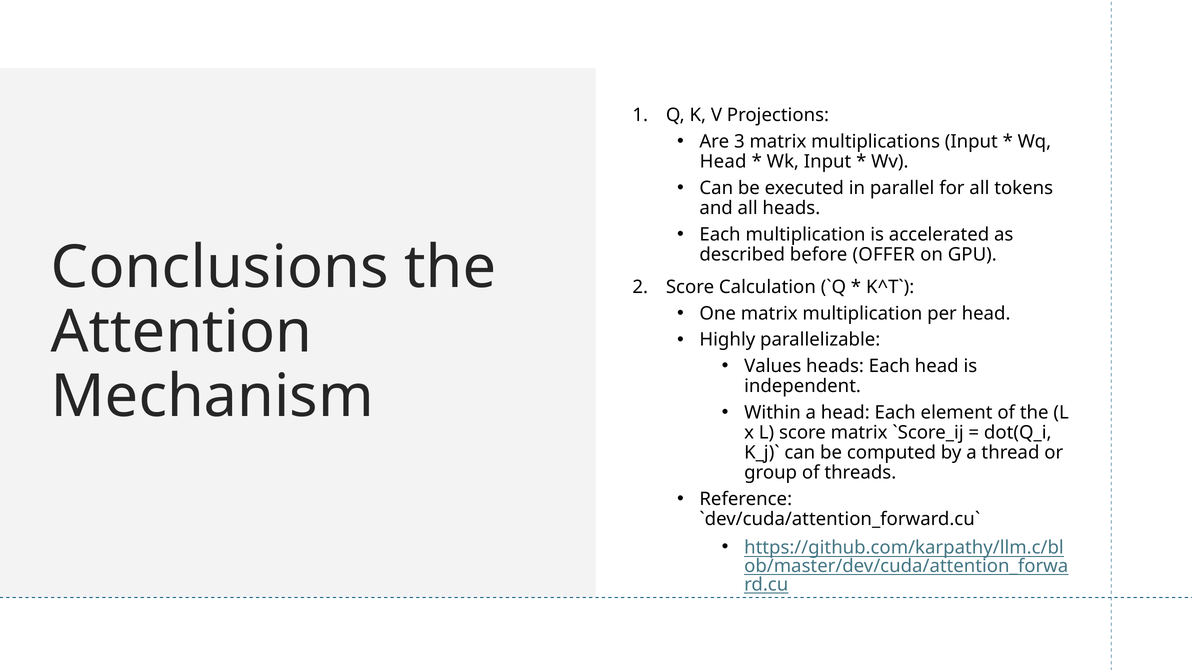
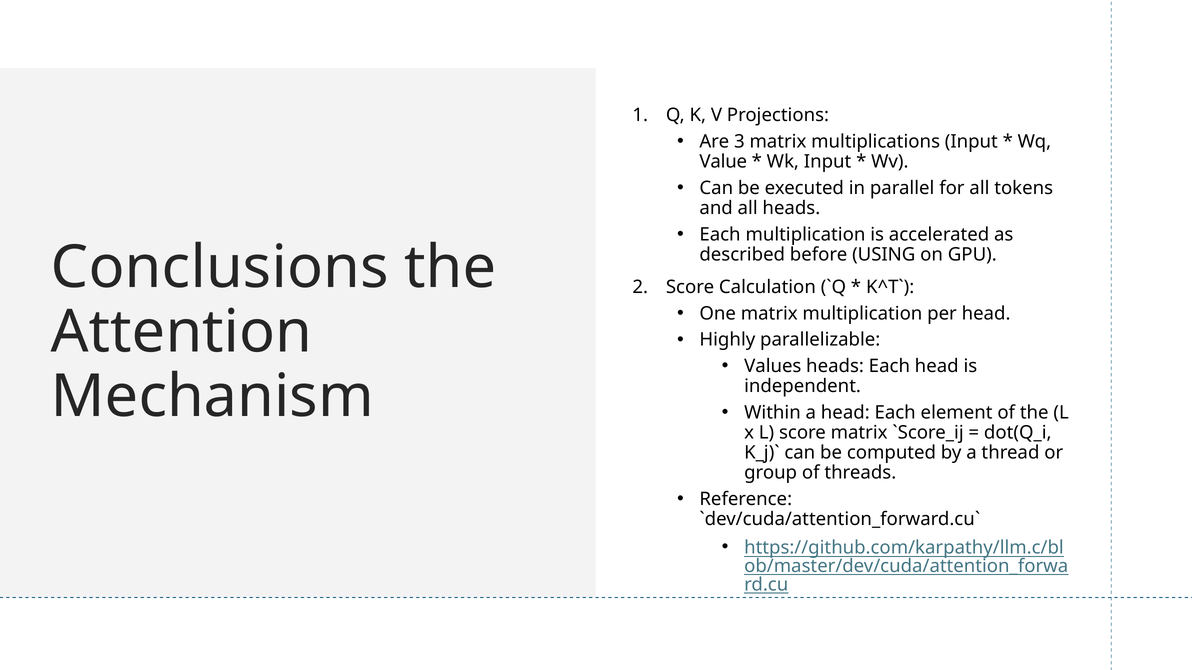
Head: Head -> Value (723, 162)
OFFER: OFFER -> USING (884, 255)
